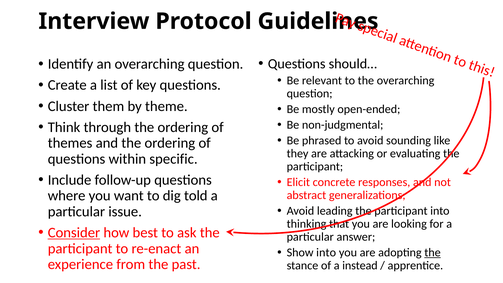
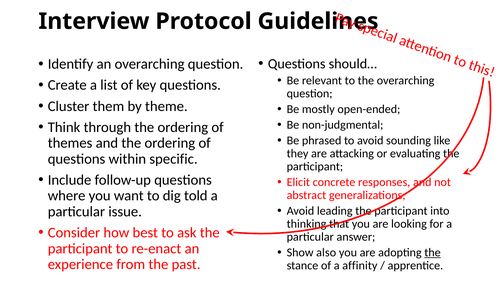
Consider underline: present -> none (74, 233)
Show into: into -> also (326, 252)
instead: instead -> affinity (360, 265)
